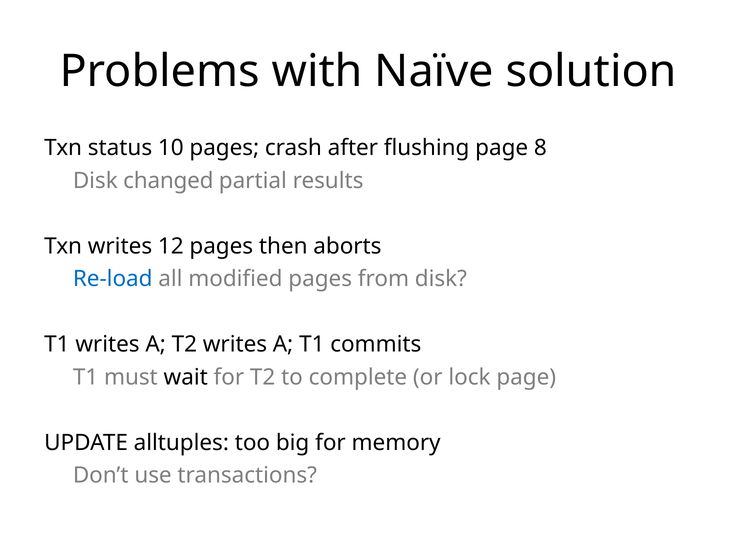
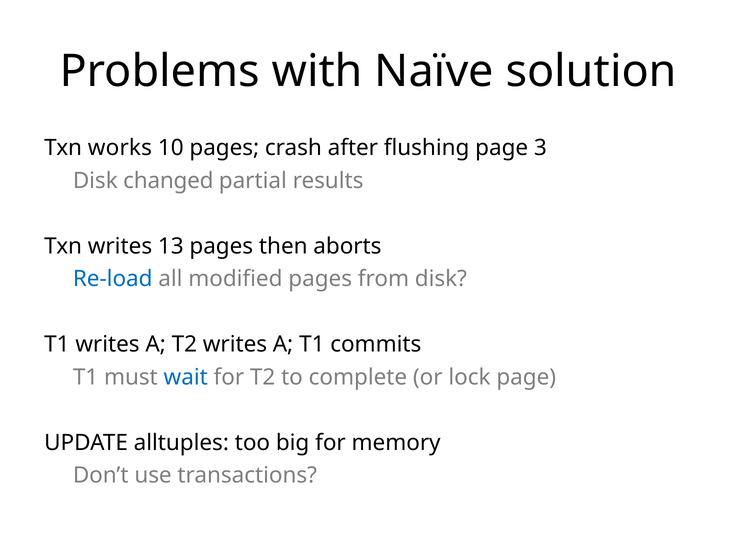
status: status -> works (120, 148)
8: 8 -> 3 (540, 148)
12: 12 -> 13 (171, 246)
wait colour: black -> blue (186, 377)
